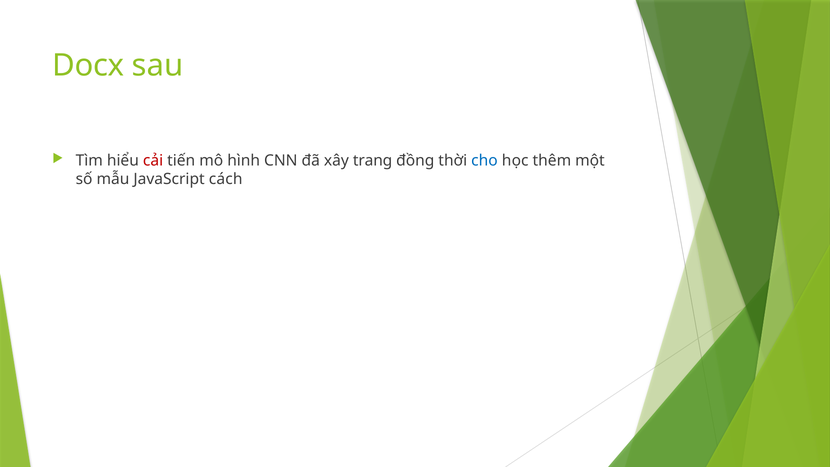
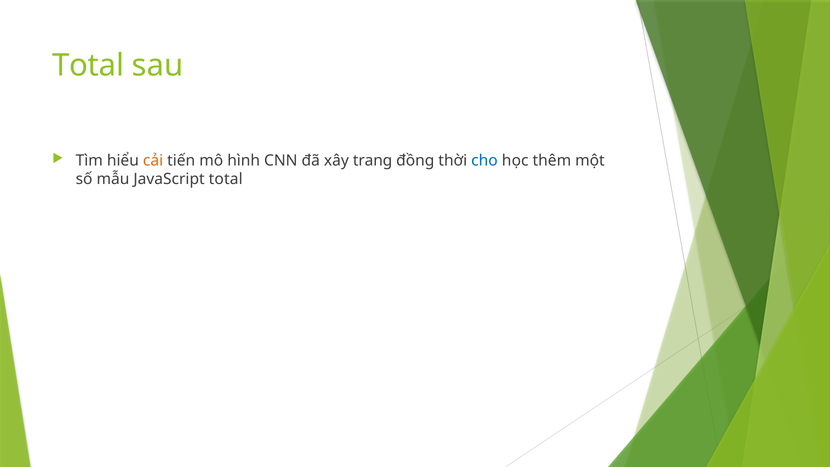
Docx: Docx -> Total (88, 65)
cải colour: red -> orange (153, 161)
JavaScript cách: cách -> total (226, 179)
